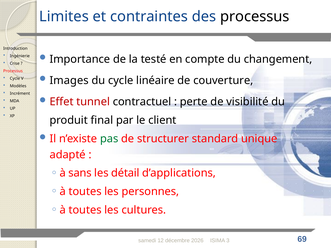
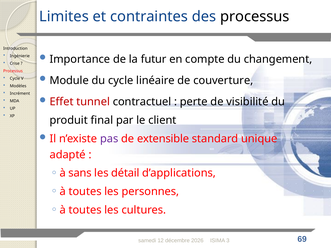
testé: testé -> futur (154, 59)
Images: Images -> Module (69, 80)
pas colour: green -> purple (109, 139)
structurer: structurer -> extensible (163, 139)
